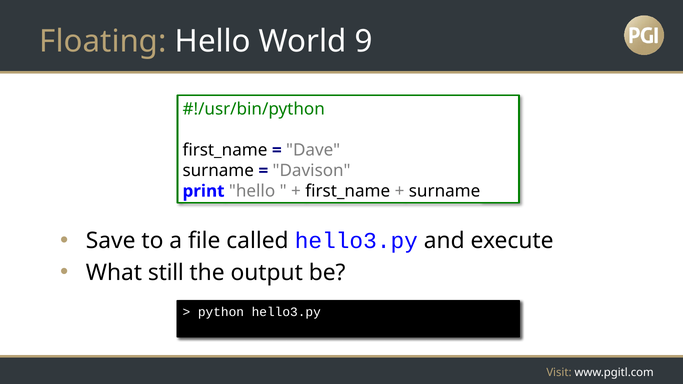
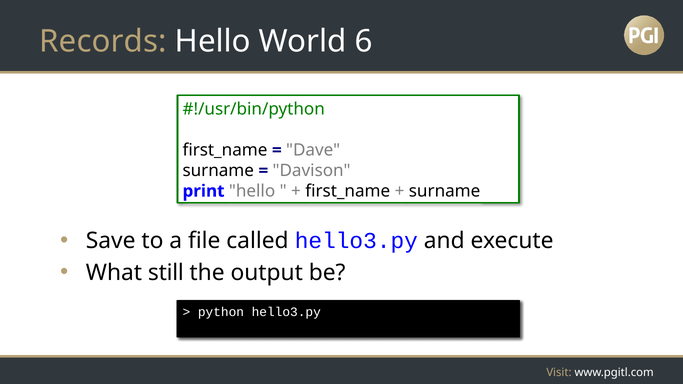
Floating: Floating -> Records (103, 41)
9: 9 -> 6 (364, 41)
